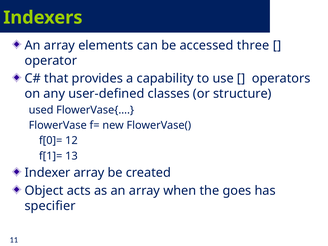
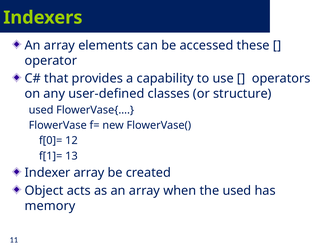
three: three -> these (253, 45)
the goes: goes -> used (237, 191)
specifier: specifier -> memory (50, 206)
